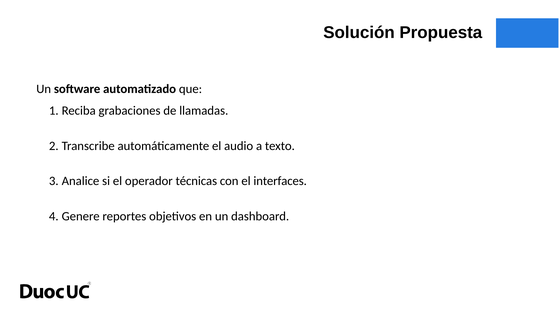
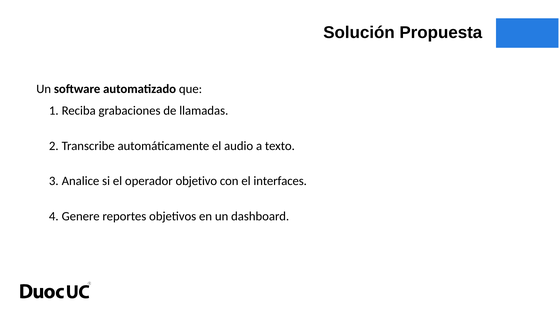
técnicas: técnicas -> objetivo (196, 181)
